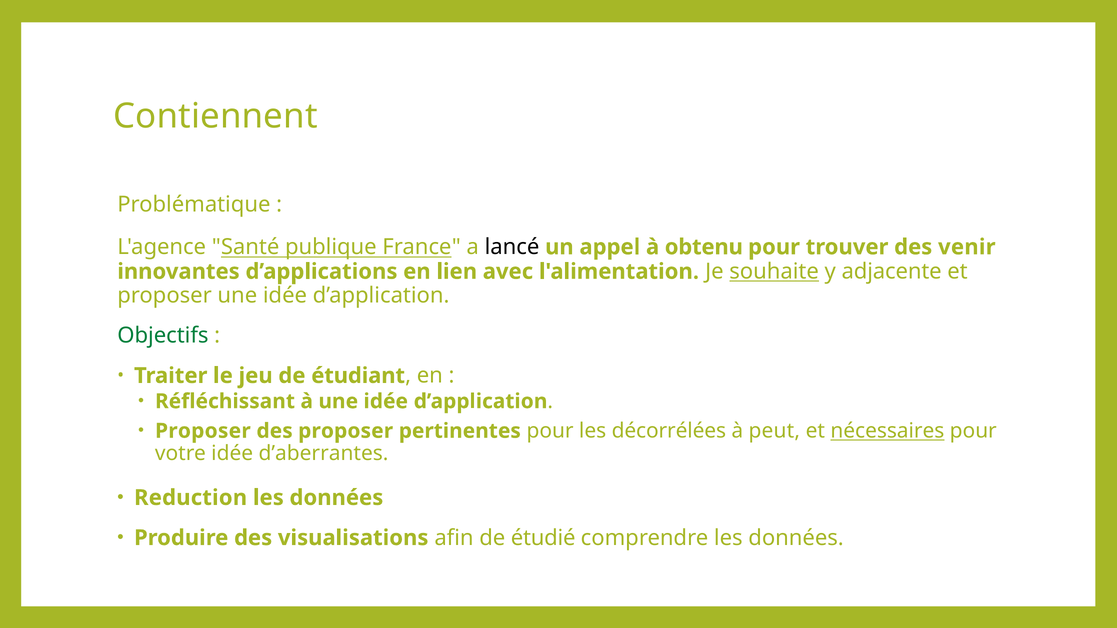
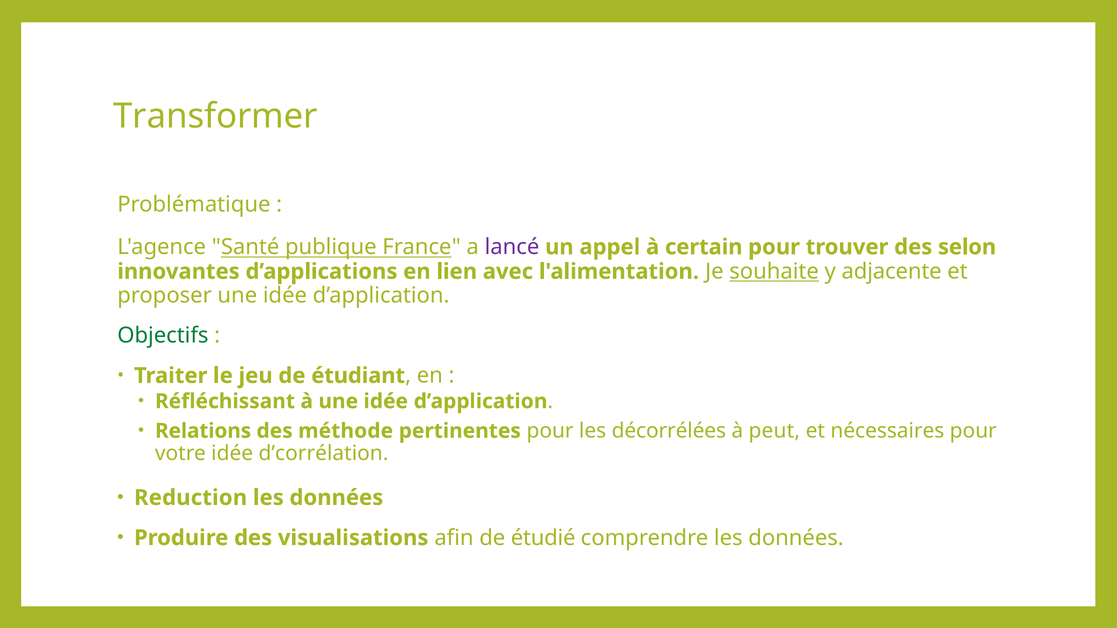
Contiennent: Contiennent -> Transformer (215, 116)
lancé colour: black -> purple (512, 247)
obtenu: obtenu -> certain (704, 247)
venir: venir -> selon (967, 247)
Proposer: Proposer -> Relations (203, 431)
des proposer: proposer -> méthode (346, 431)
nécessaires underline: present -> none (887, 431)
d’aberrantes: d’aberrantes -> d’corrélation (323, 454)
